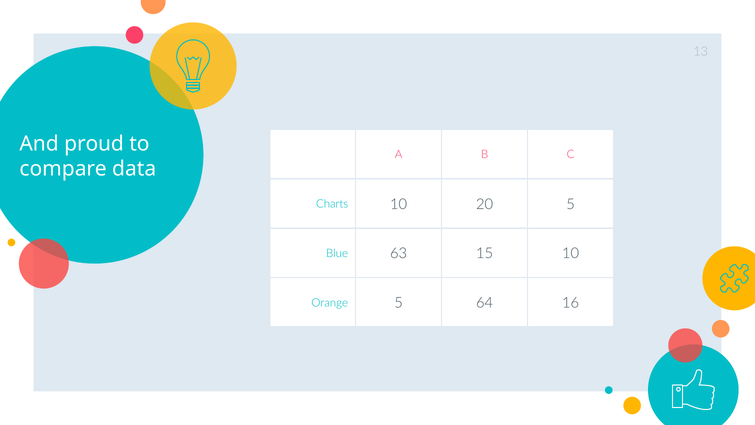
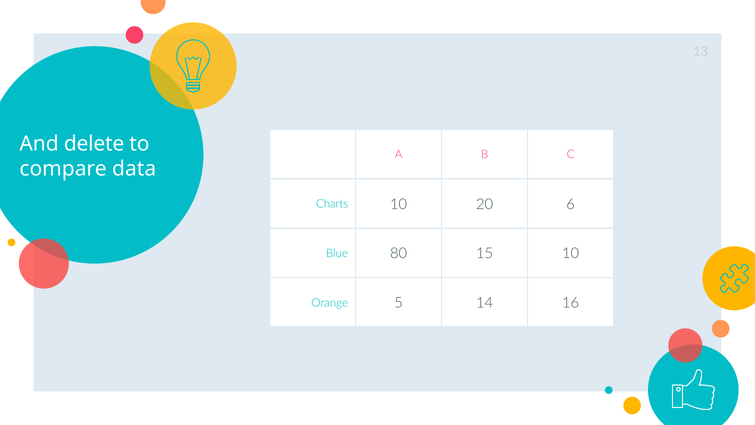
proud: proud -> delete (94, 144)
20 5: 5 -> 6 (571, 204)
63: 63 -> 80 (399, 253)
64: 64 -> 14 (485, 303)
